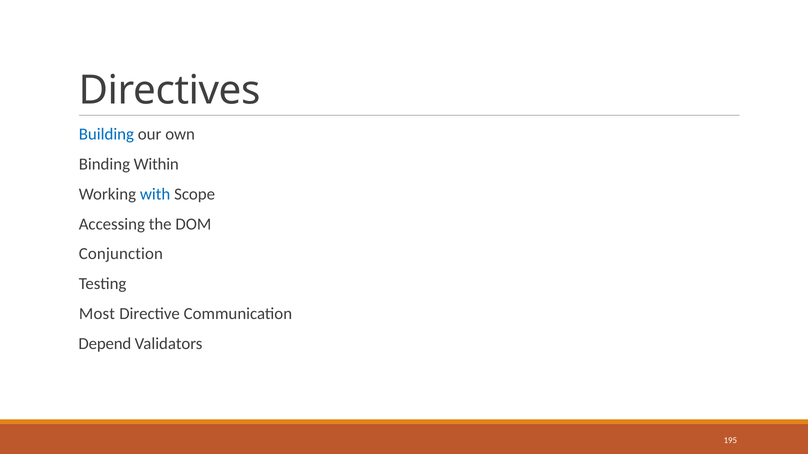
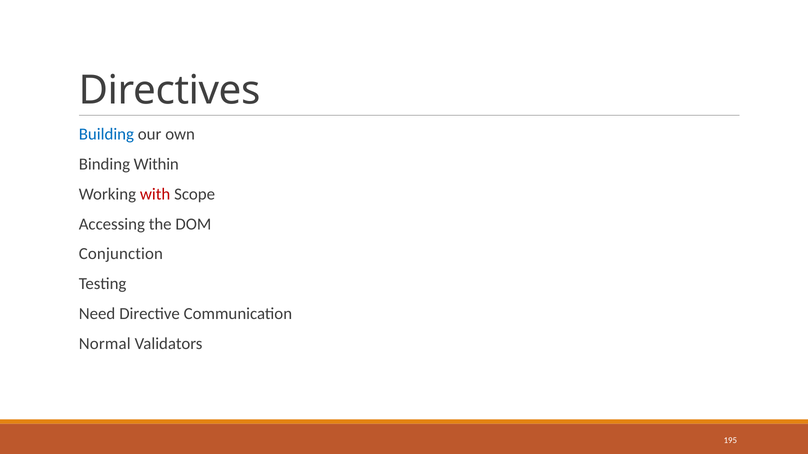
with colour: blue -> red (155, 194)
Most: Most -> Need (97, 314)
Depend: Depend -> Normal (105, 344)
